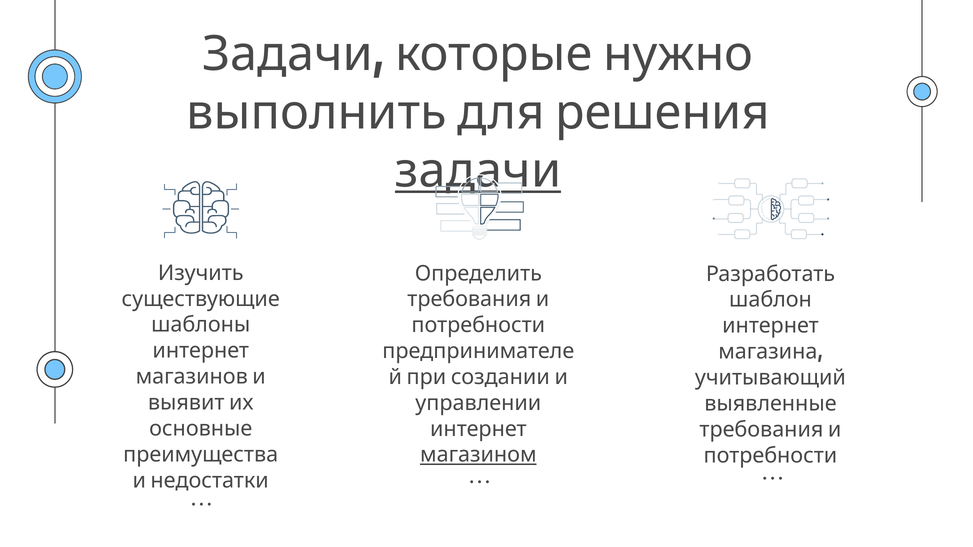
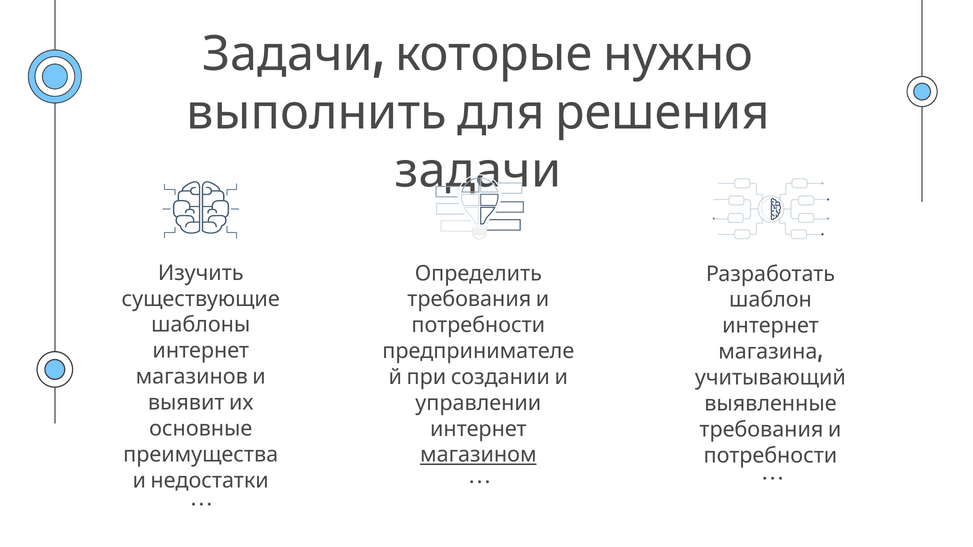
задачи underline: present -> none (478, 171)
